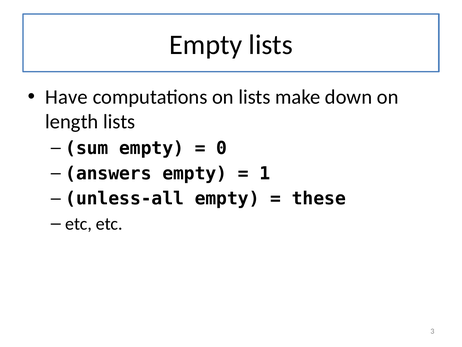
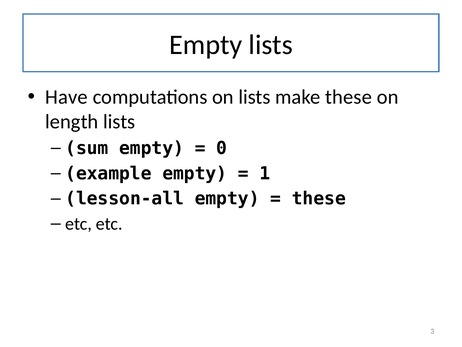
make down: down -> these (348, 97)
answers: answers -> example (108, 173)
unless-all: unless-all -> lesson-all (125, 198)
